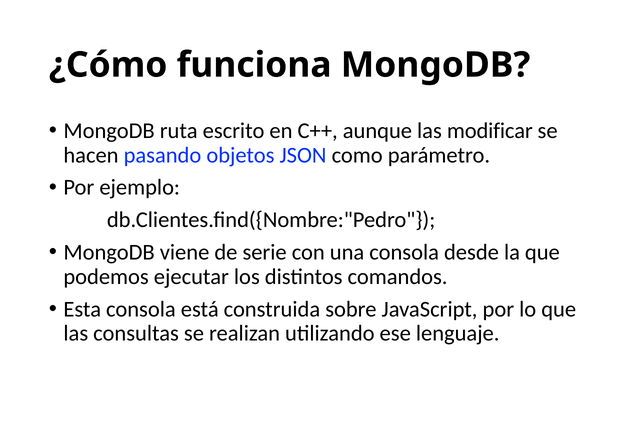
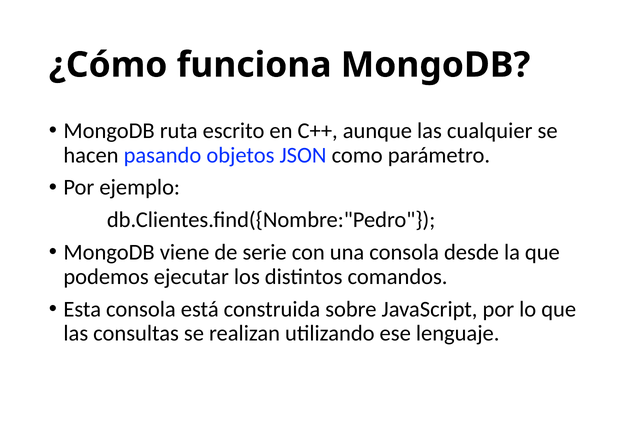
modificar: modificar -> cualquier (490, 131)
